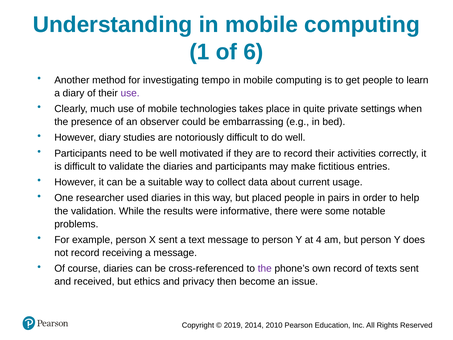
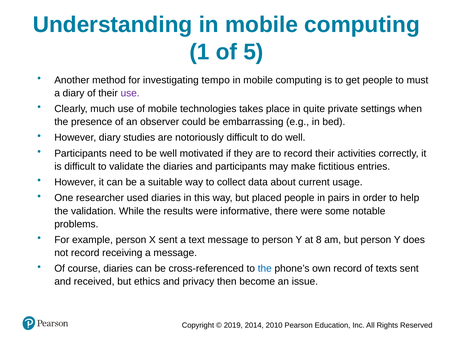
6: 6 -> 5 (253, 52)
learn: learn -> must (417, 80)
4: 4 -> 8 (319, 240)
the colour: purple -> blue (265, 268)
